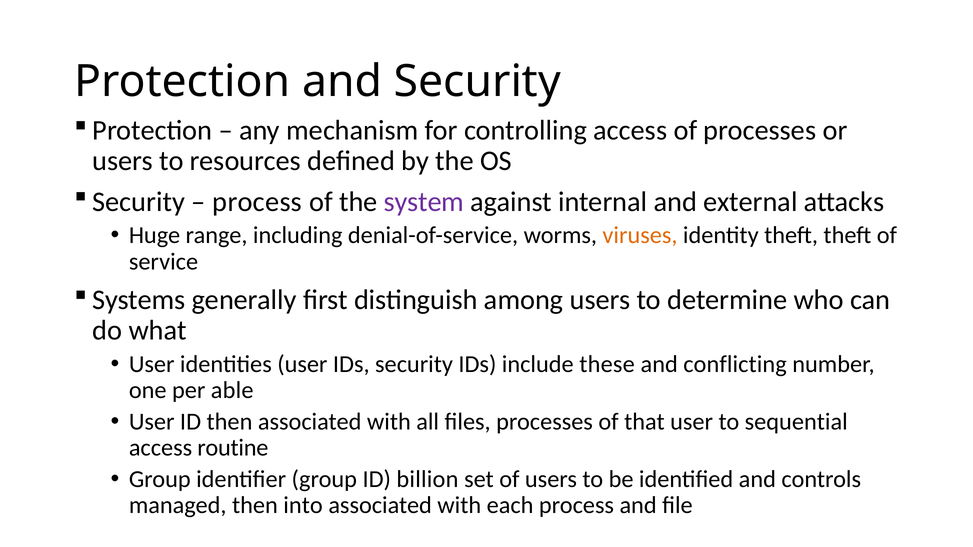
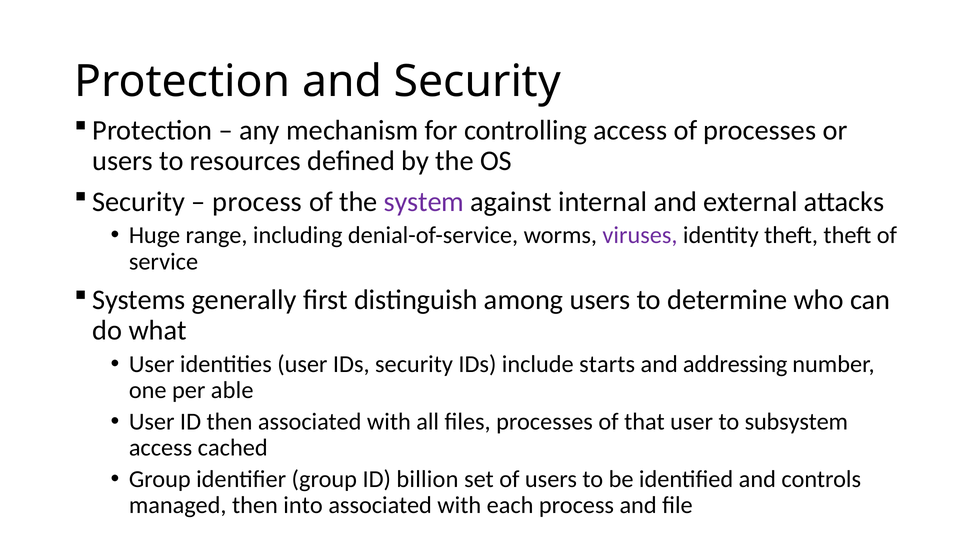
viruses colour: orange -> purple (640, 235)
these: these -> starts (607, 364)
conflicting: conflicting -> addressing (735, 364)
sequential: sequential -> subsystem (796, 422)
routine: routine -> cached (233, 448)
